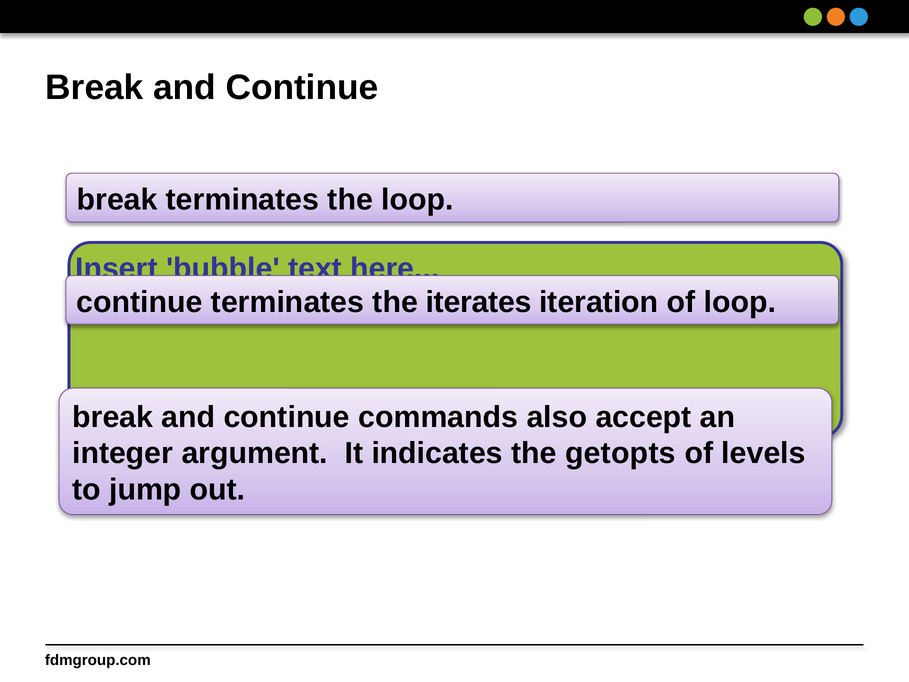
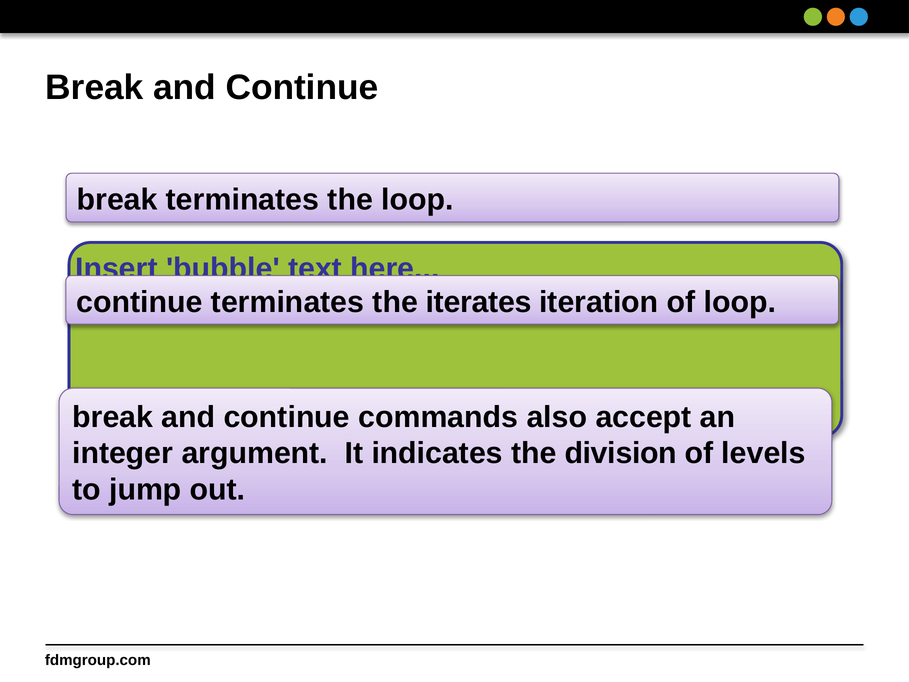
getopts: getopts -> division (621, 453)
